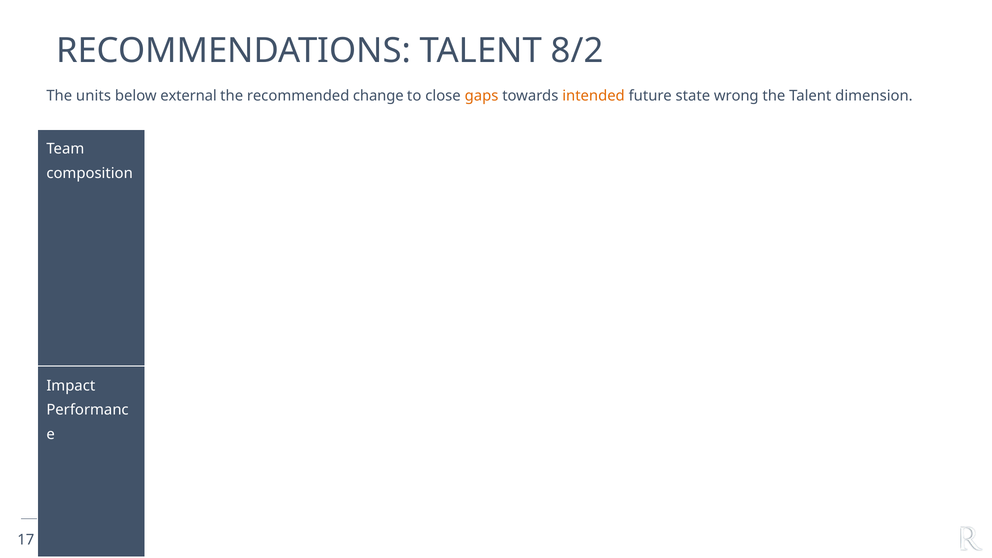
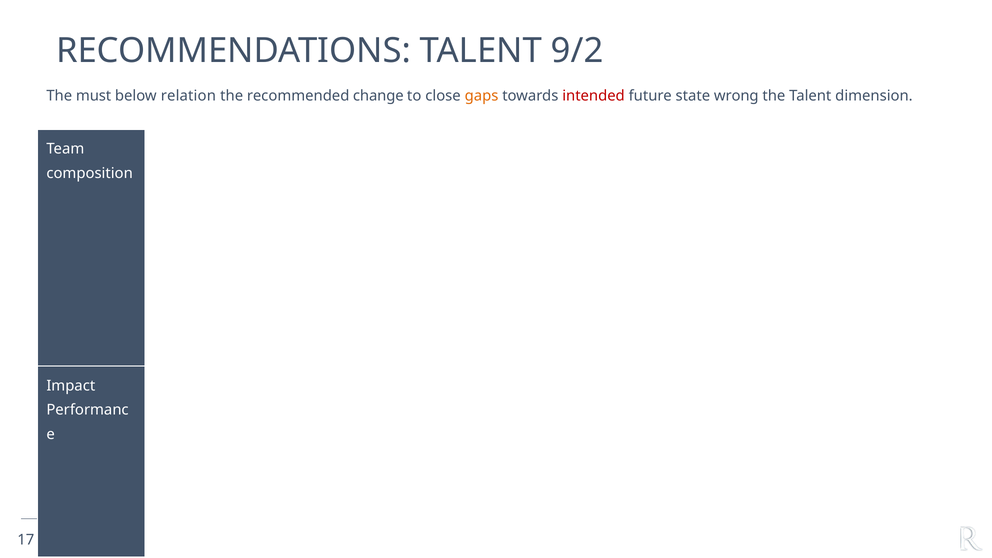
8/2: 8/2 -> 9/2 (577, 51)
units: units -> must (94, 96)
external: external -> relation (188, 96)
intended colour: orange -> red (594, 96)
